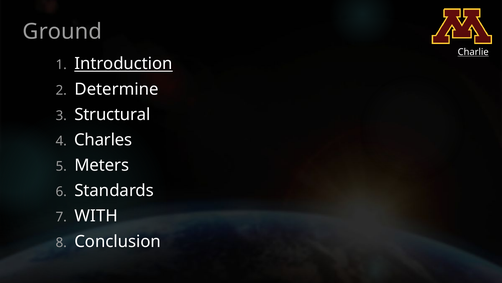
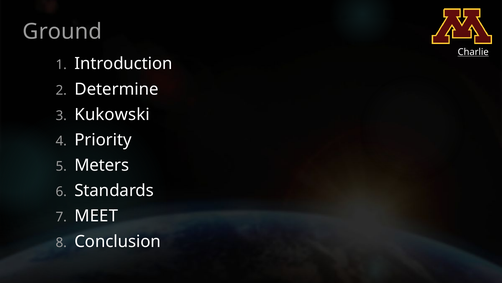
Introduction underline: present -> none (124, 64)
Structural: Structural -> Kukowski (112, 114)
Charles: Charles -> Priority (103, 140)
WITH: WITH -> MEET (96, 216)
